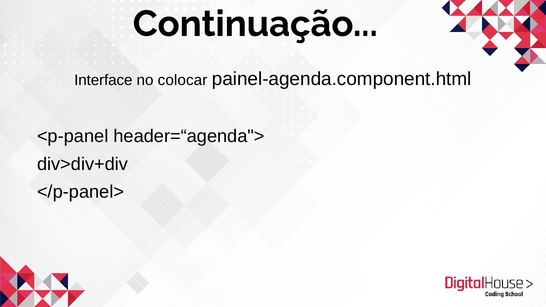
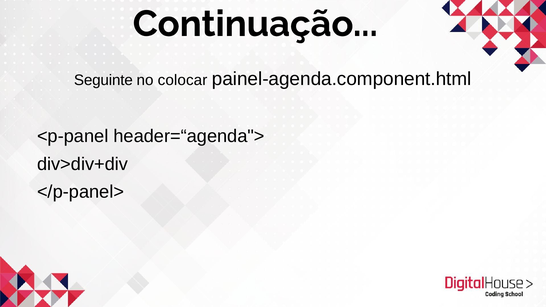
Interface: Interface -> Seguinte (103, 80)
